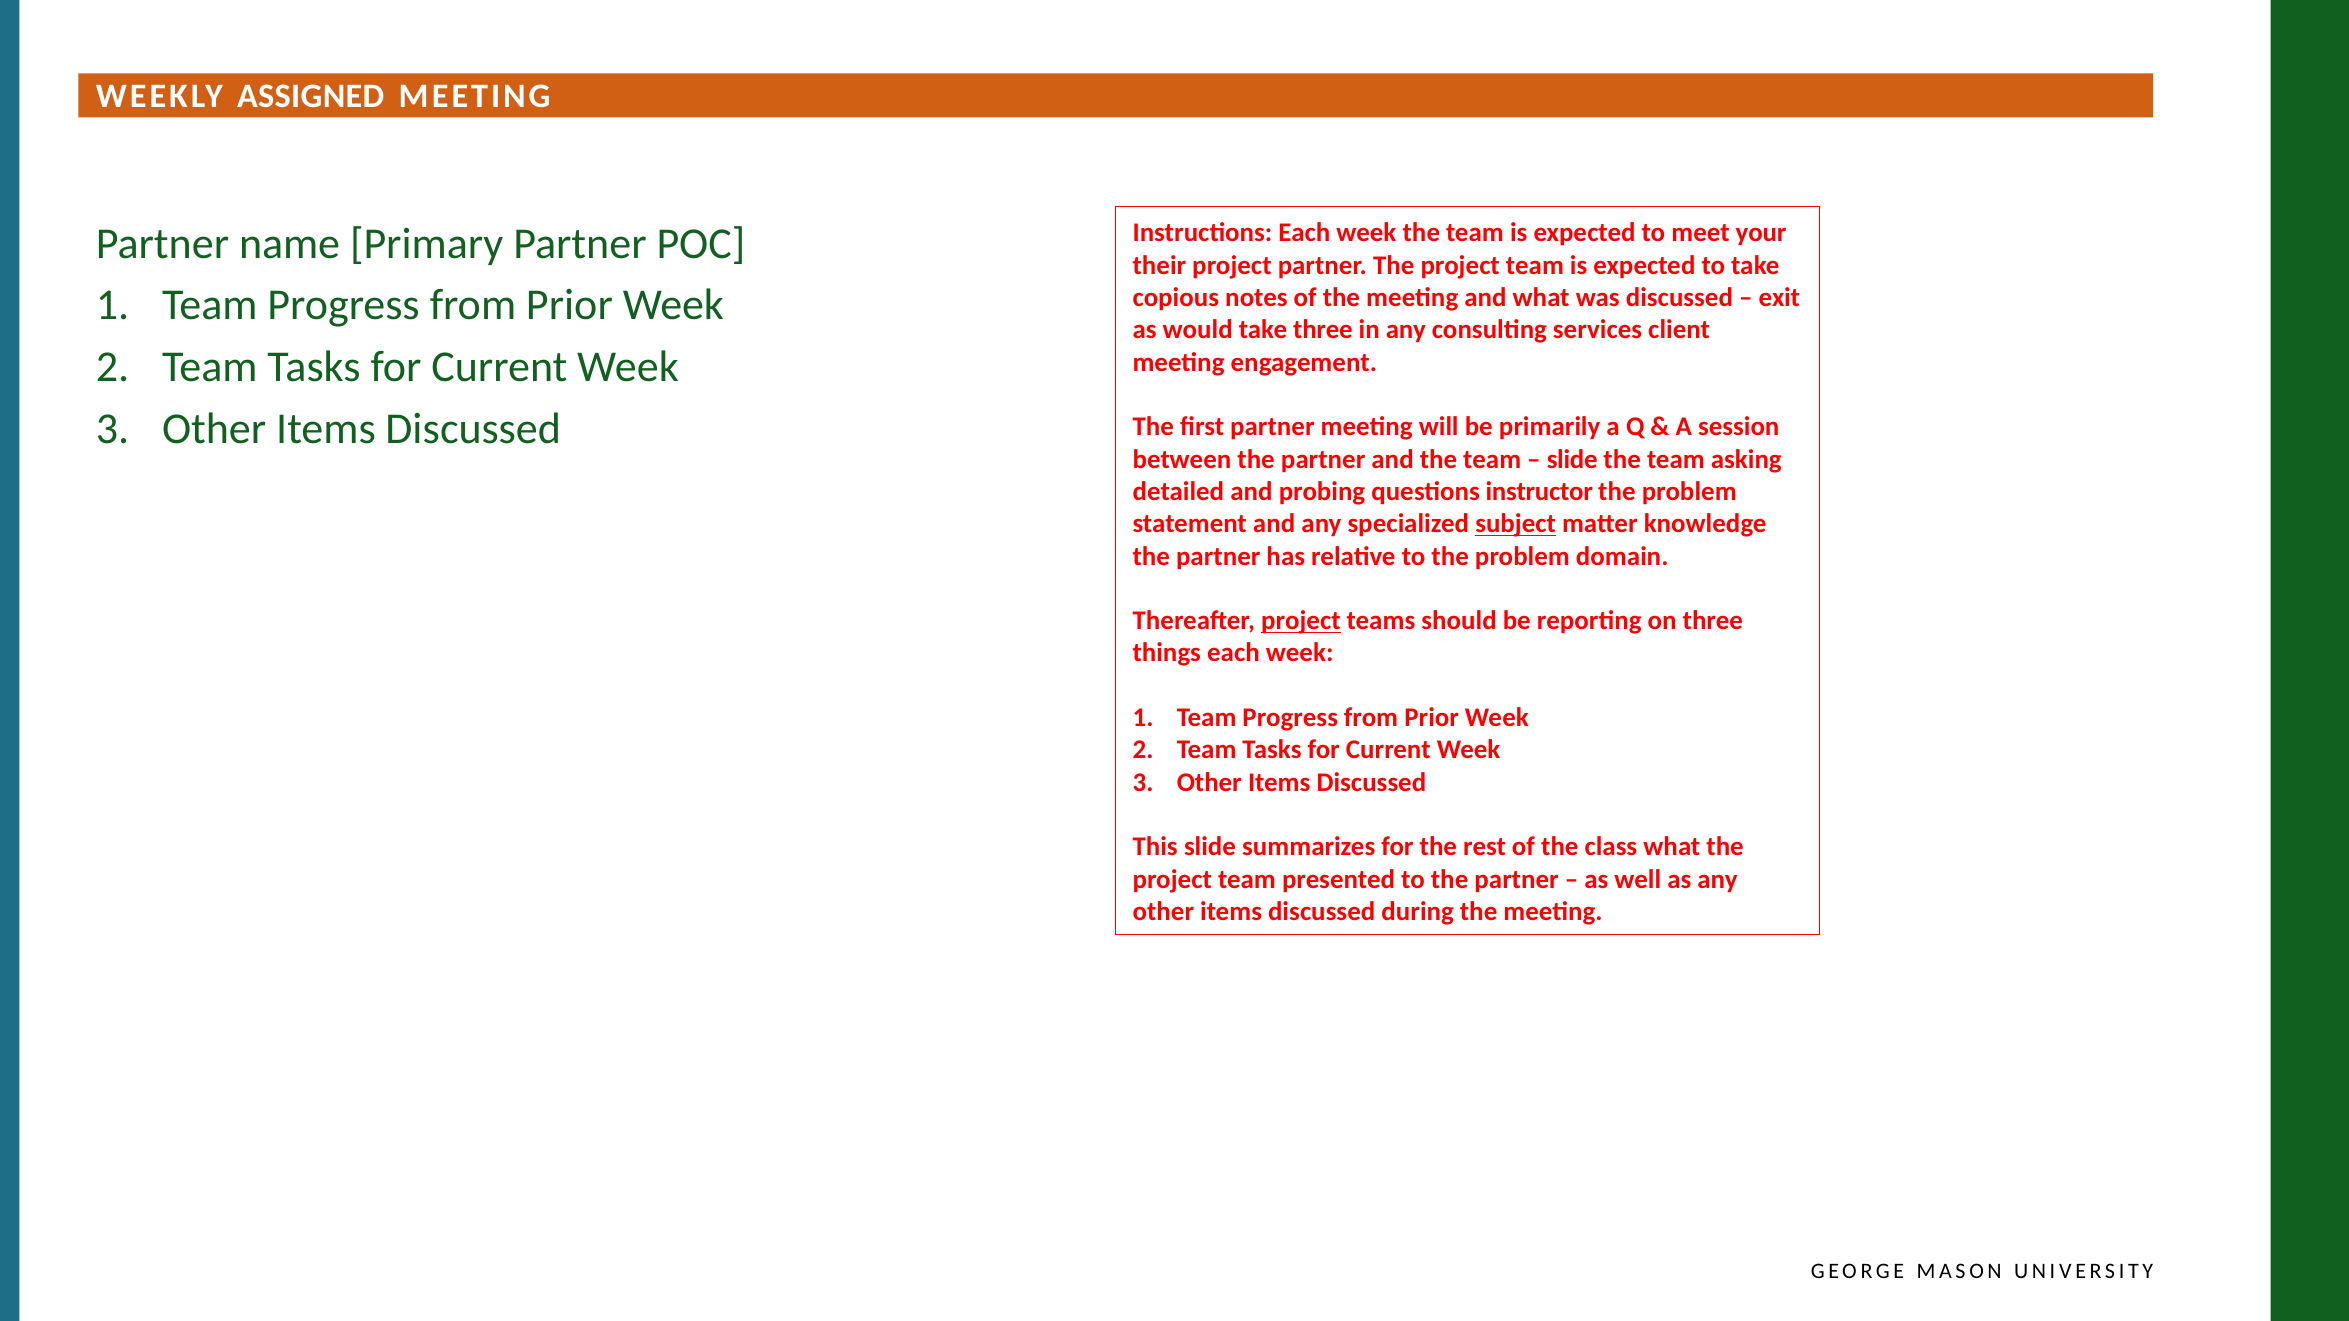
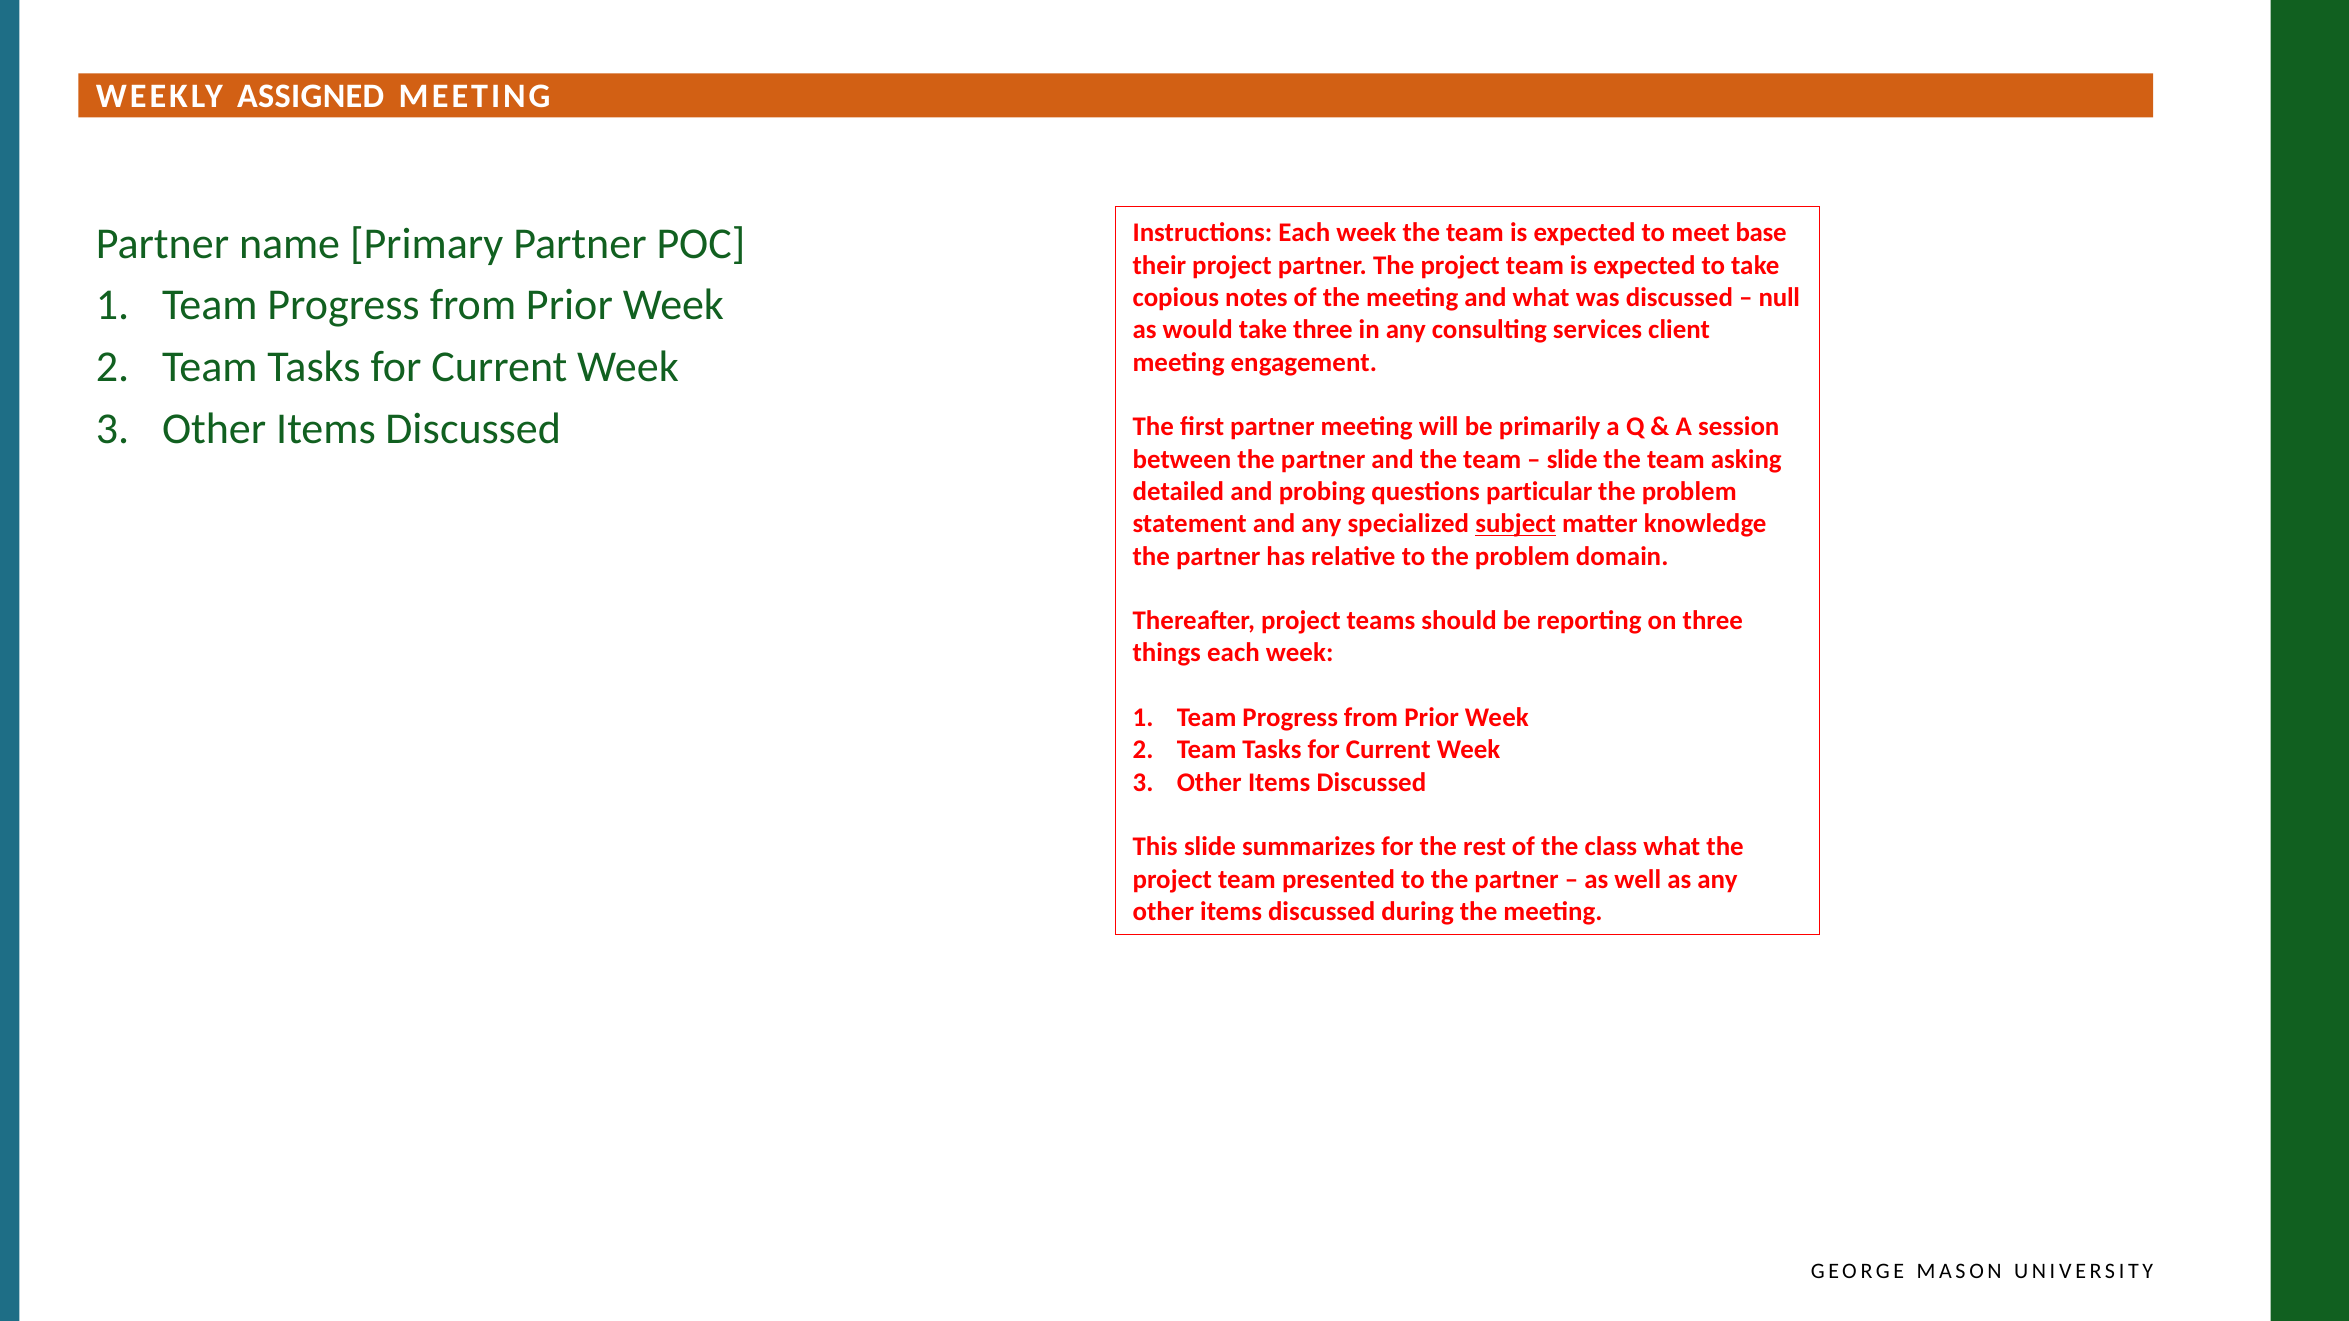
your: your -> base (1761, 233)
exit: exit -> null (1779, 298)
instructor: instructor -> particular (1539, 492)
project underline: present -> none (1301, 621)
